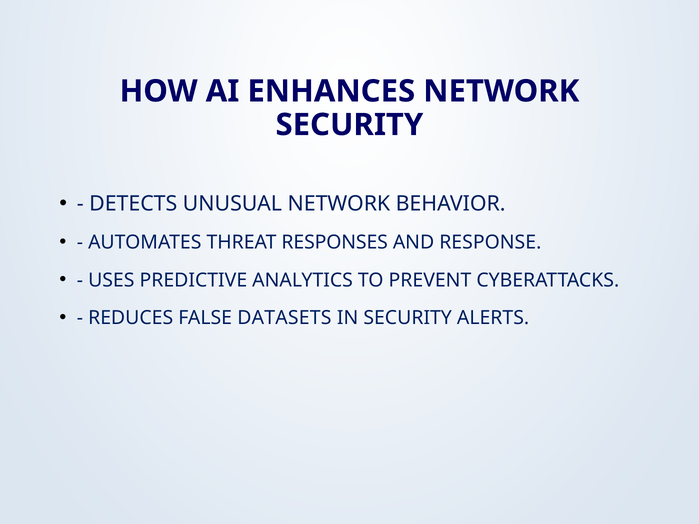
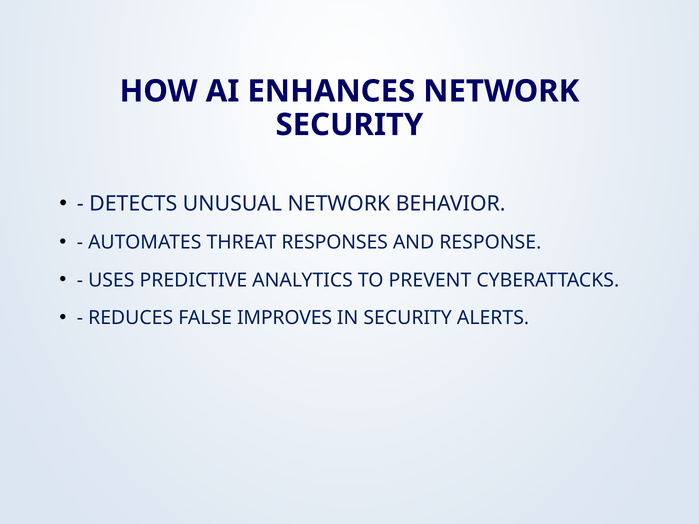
DATASETS: DATASETS -> IMPROVES (285, 318)
